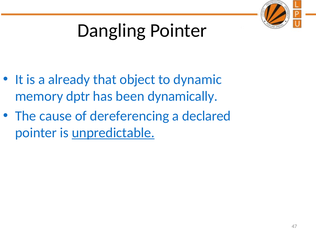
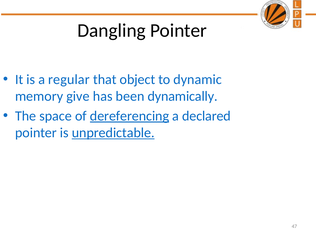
already: already -> regular (69, 79)
dptr: dptr -> give (78, 96)
cause: cause -> space (56, 116)
dereferencing underline: none -> present (130, 116)
